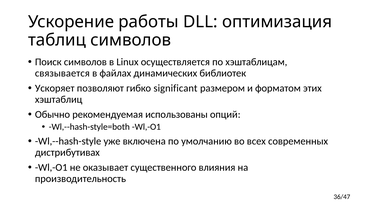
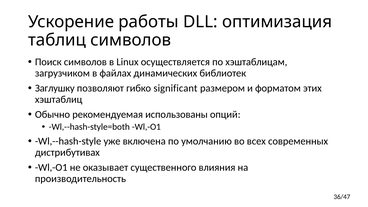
связывается: связывается -> загрузчиком (62, 73)
Ускоряет: Ускоряет -> Заглушку (55, 88)
